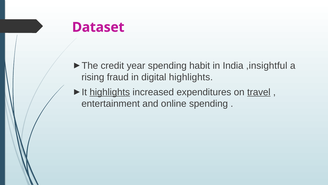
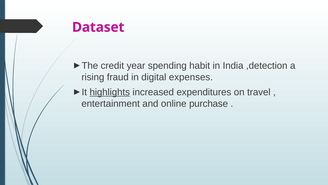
,insightful: ,insightful -> ,detection (267, 66)
digital highlights: highlights -> expenses (191, 77)
travel underline: present -> none (259, 92)
online spending: spending -> purchase (209, 103)
